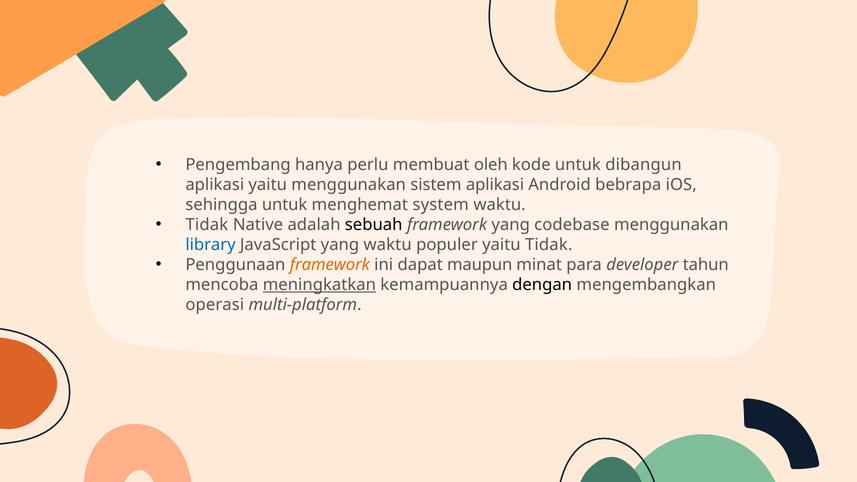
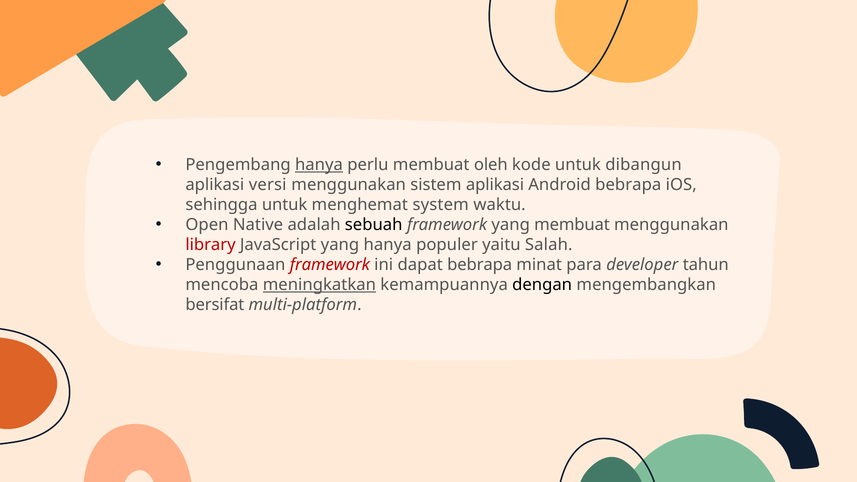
hanya underline: none -> present (319, 165)
aplikasi yaitu: yaitu -> versi (268, 185)
Tidak: Tidak -> Open (207, 225)
yang codebase: codebase -> membuat (572, 225)
library colour: blue -> red (211, 245)
yang waktu: waktu -> hanya (388, 245)
yaitu Tidak: Tidak -> Salah (549, 245)
framework colour: orange -> red (330, 265)
dapat maupun: maupun -> bebrapa (480, 265)
operasi: operasi -> bersifat (215, 305)
